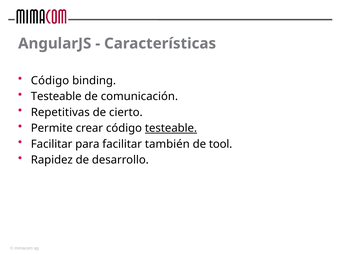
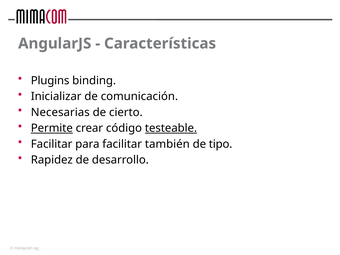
Código: Código -> Plugins (50, 81)
Testeable: Testeable -> Inicializar (56, 96)
Repetitivas: Repetitivas -> Necesarias (60, 112)
Permite underline: none -> present (52, 128)
tool: tool -> tipo (221, 144)
